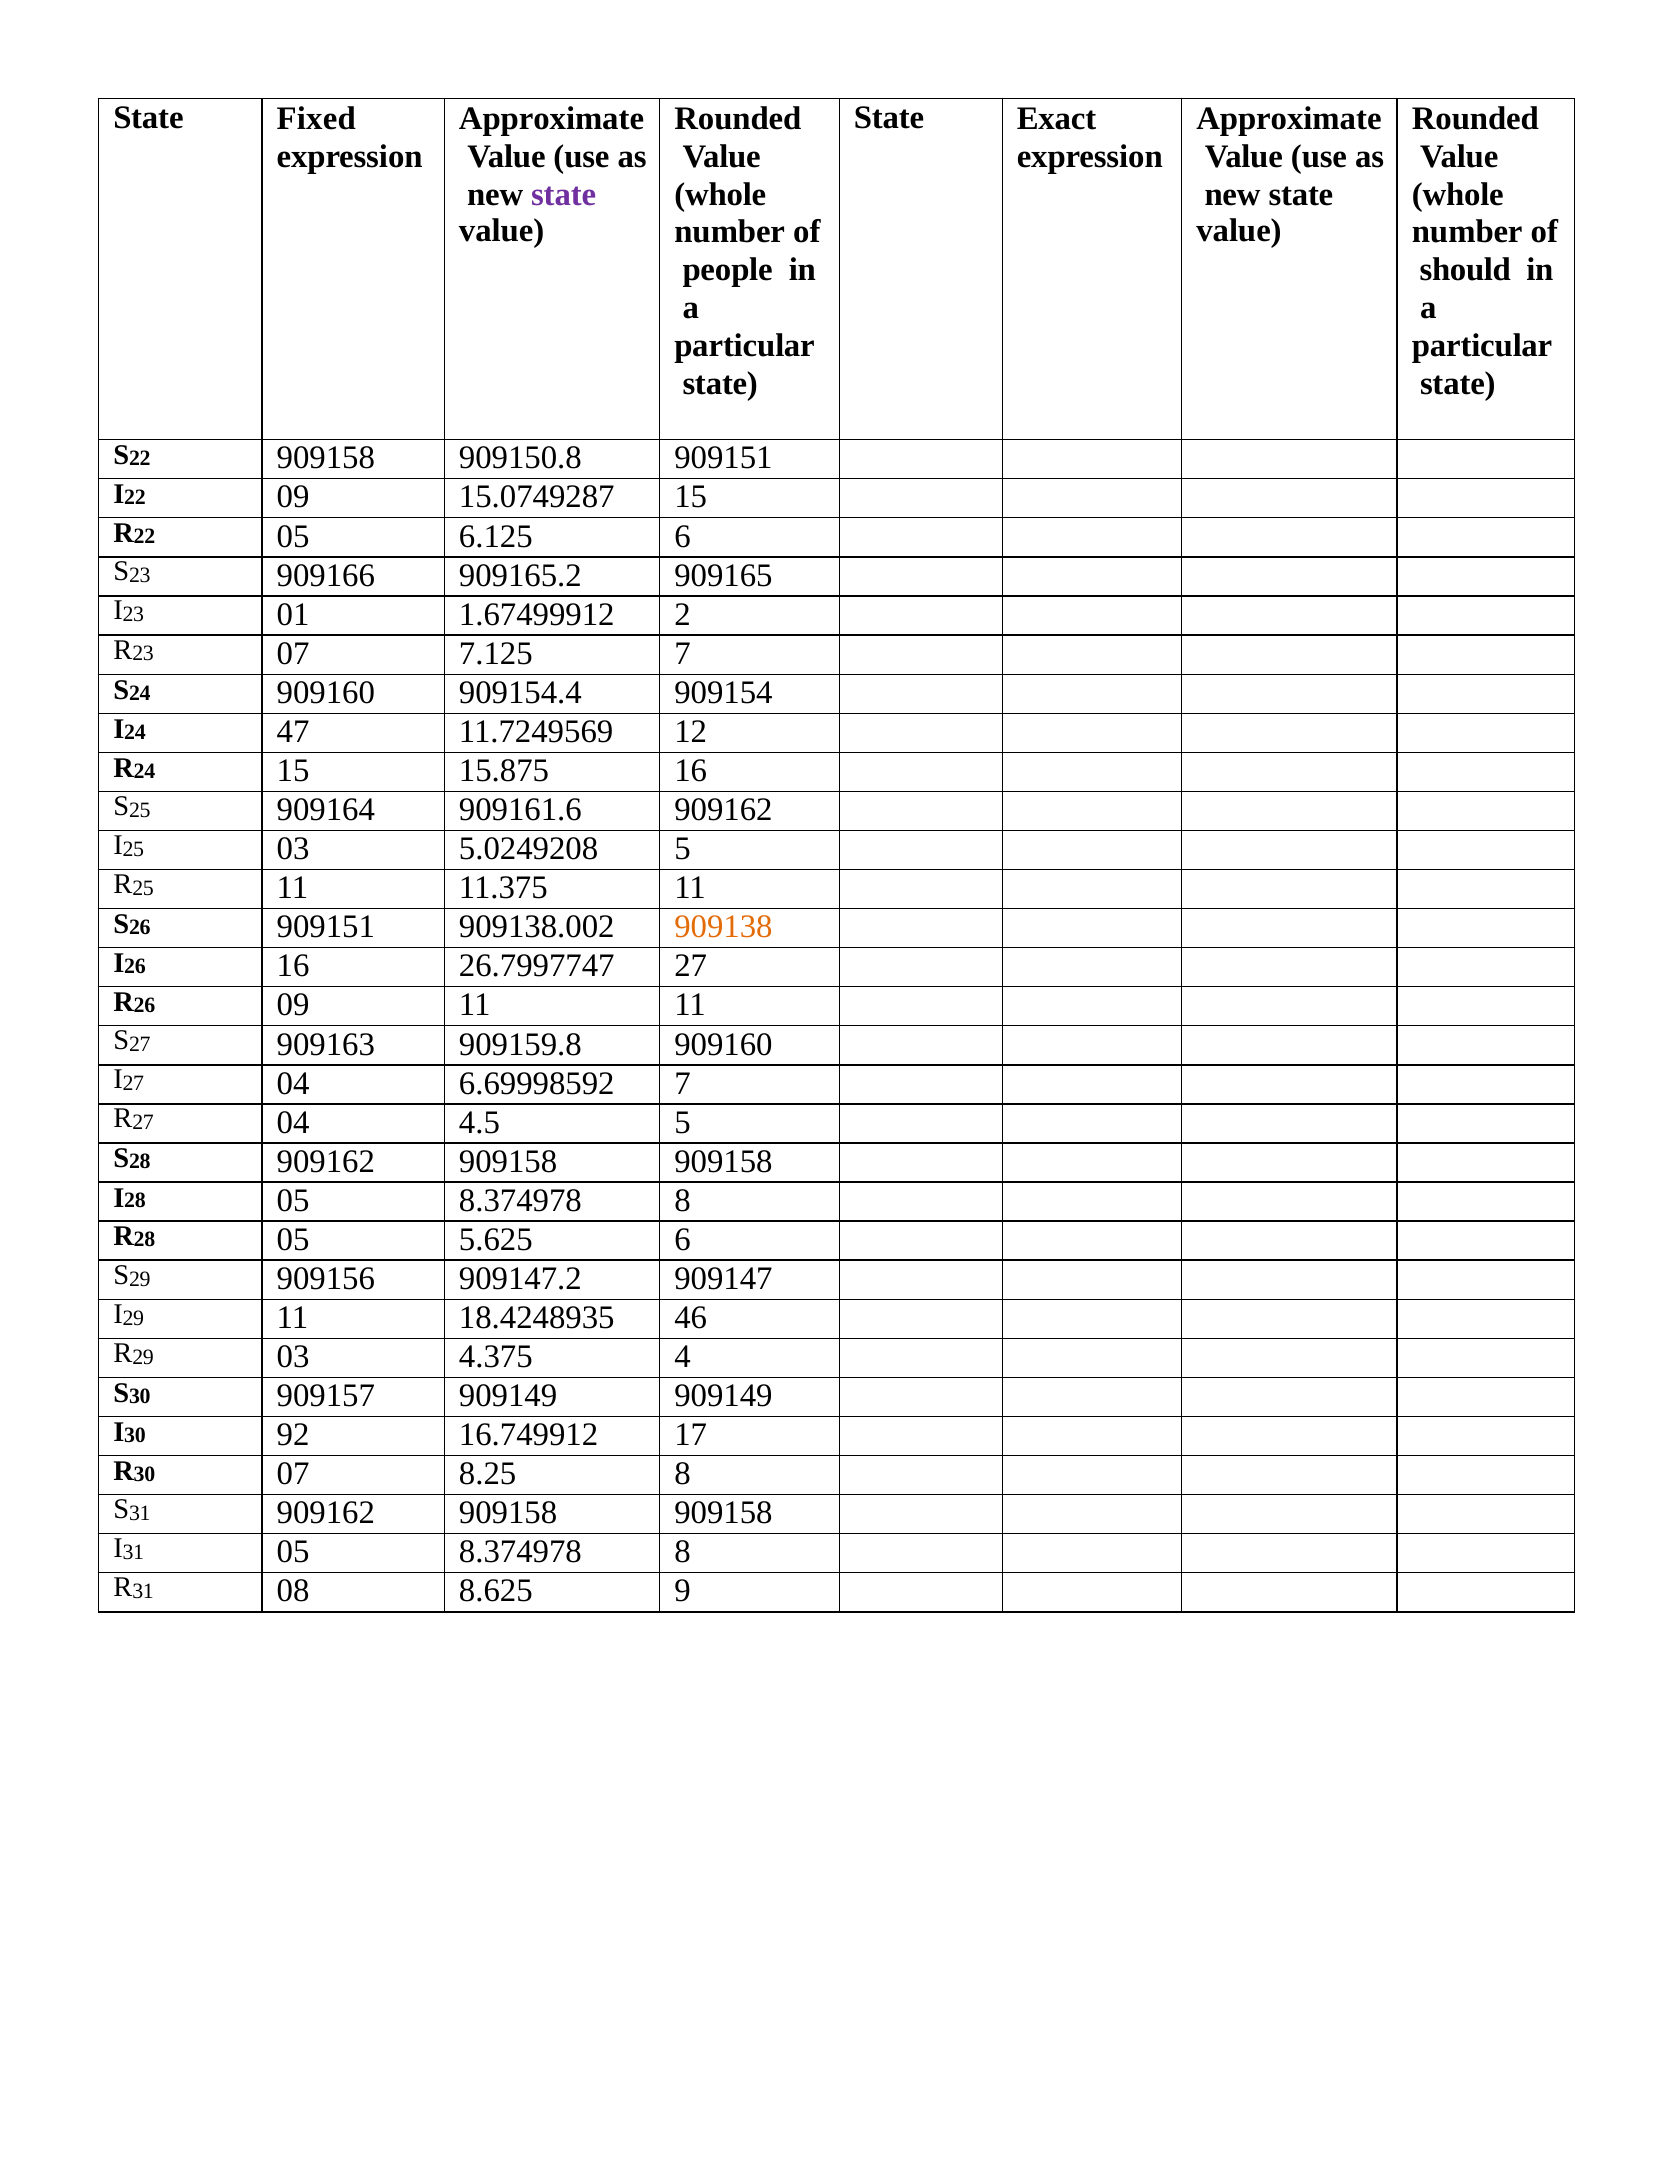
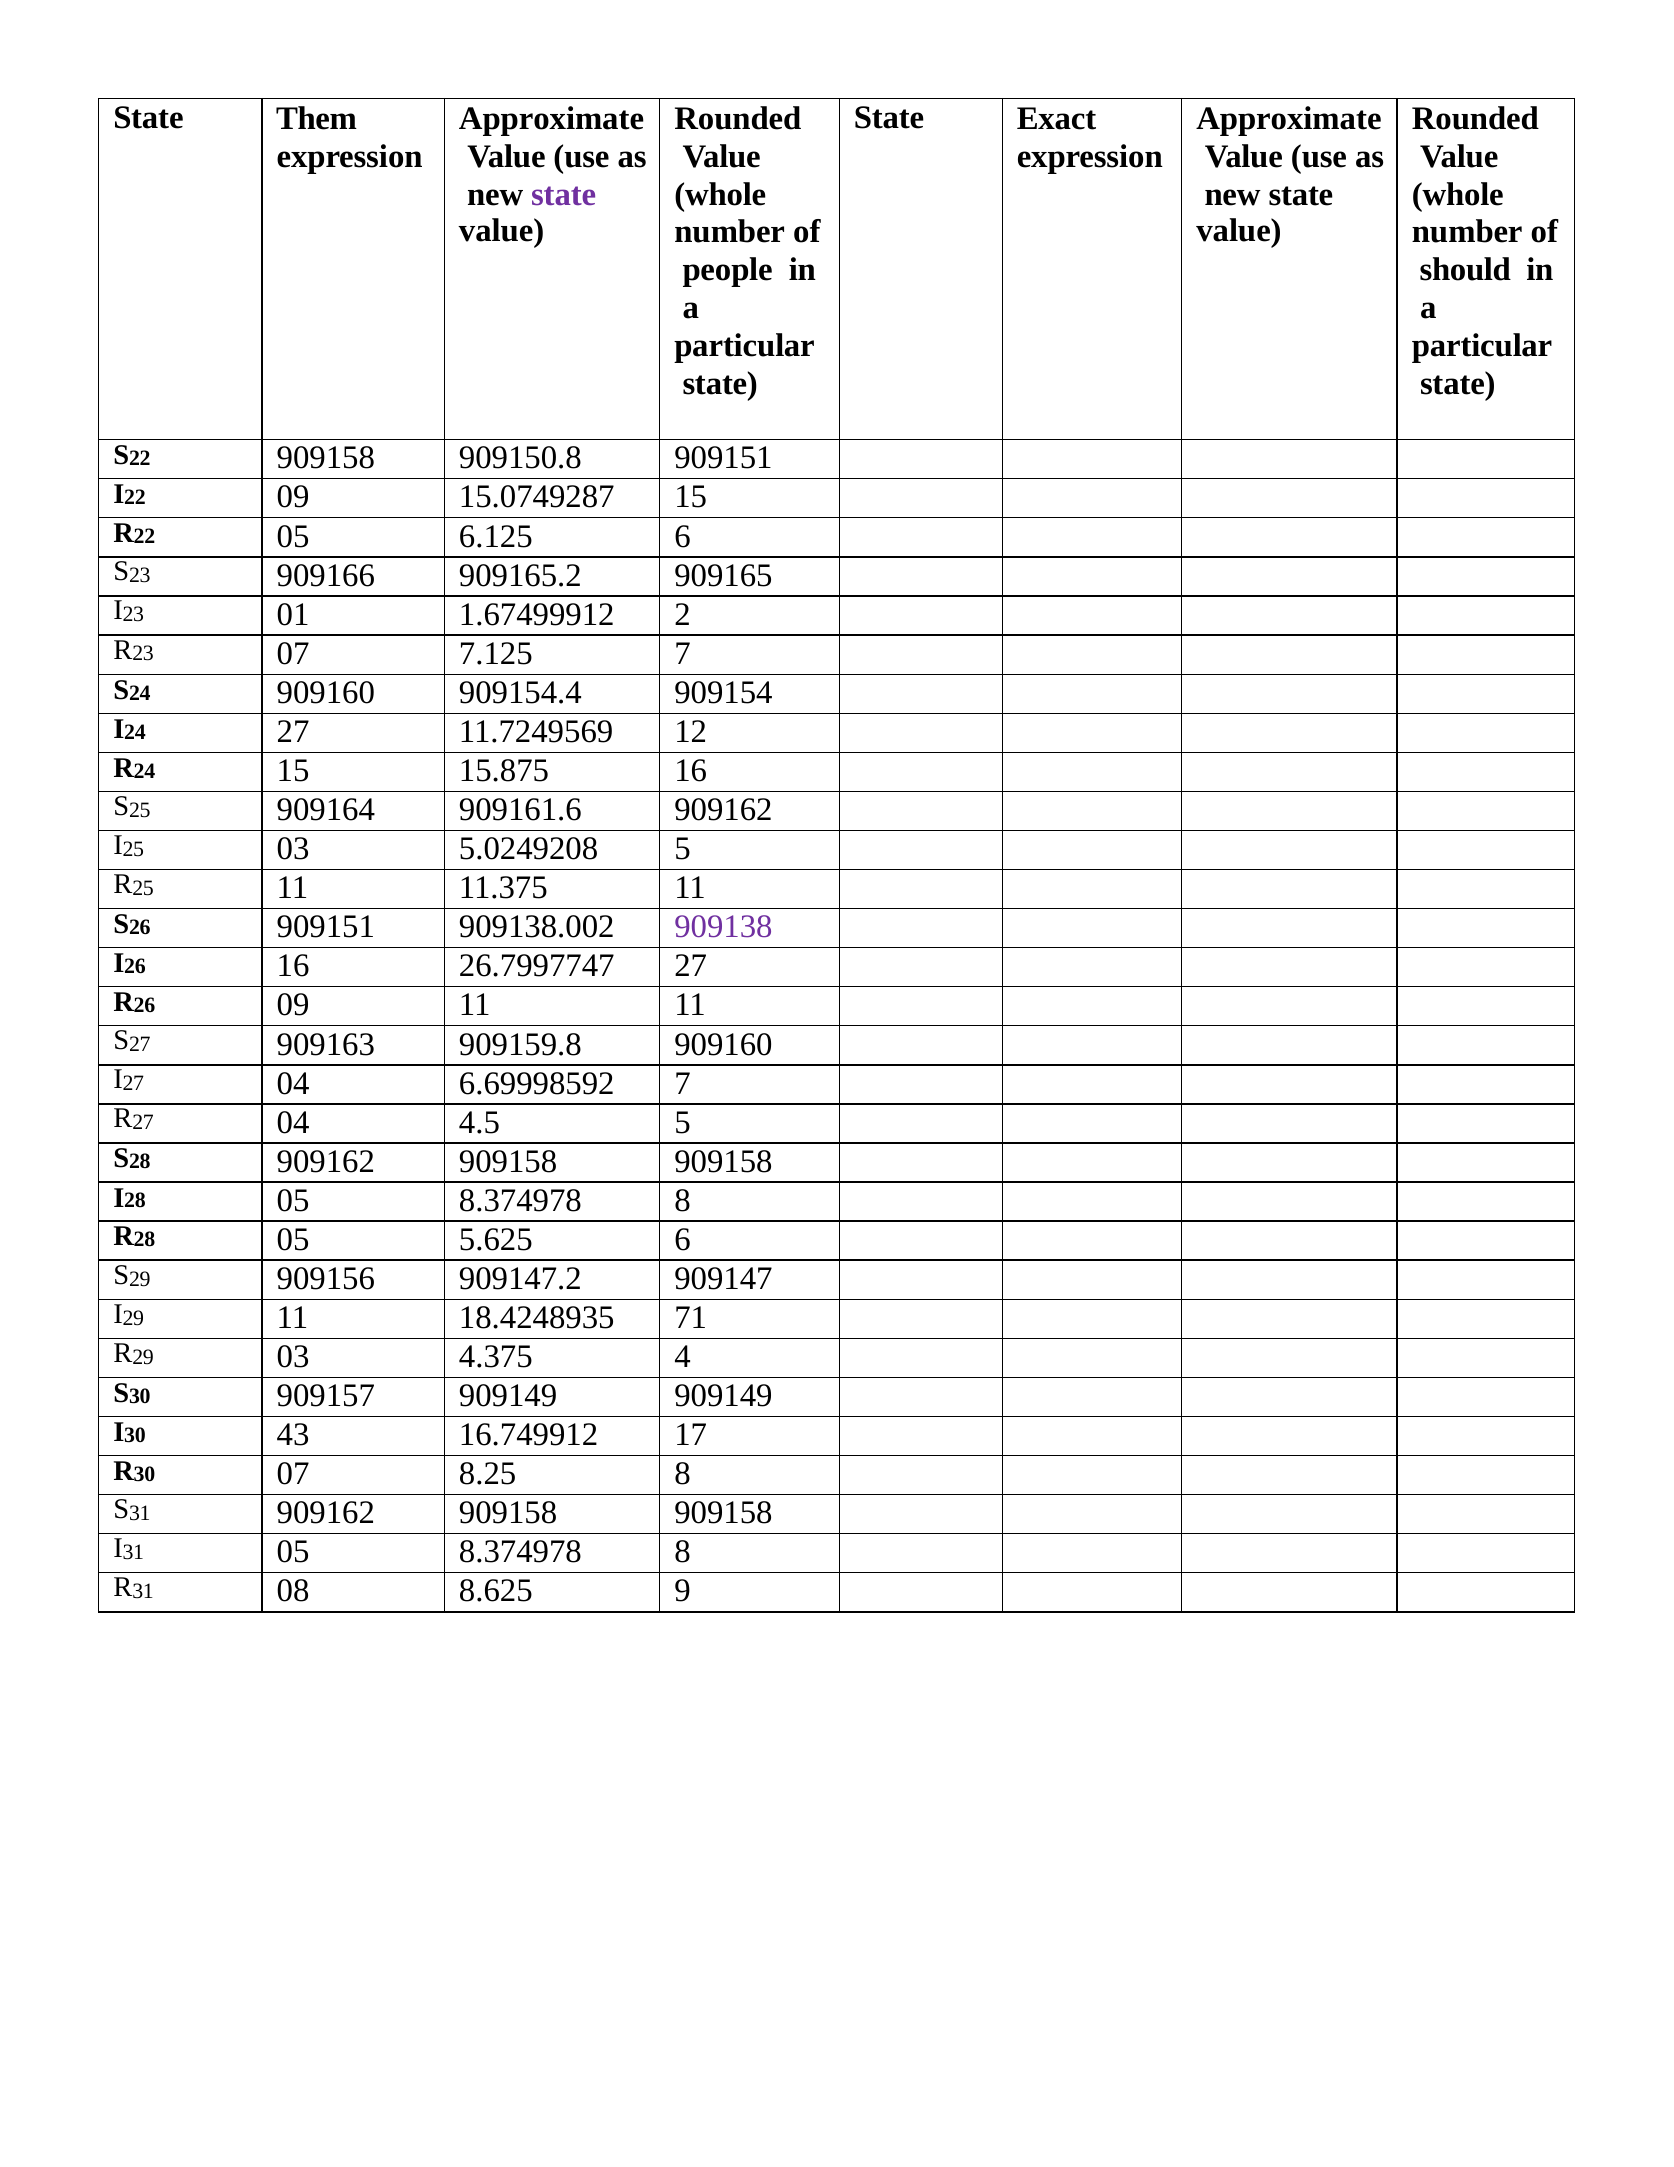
Fixed: Fixed -> Them (317, 119)
47: 47 -> 27 (293, 731)
909138 colour: orange -> purple (723, 927)
46: 46 -> 71 (691, 1317)
92: 92 -> 43 (293, 1434)
